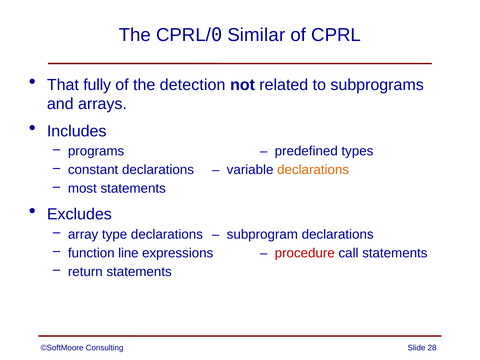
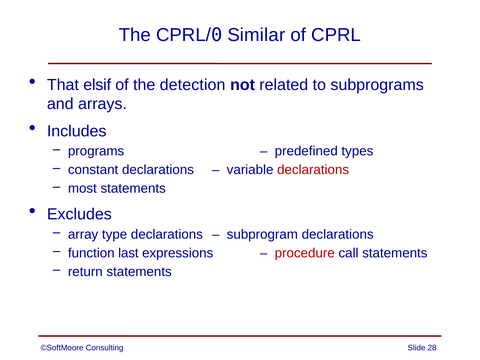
fully: fully -> elsif (97, 85)
declarations colour: orange -> red (313, 170)
line: line -> last (128, 253)
